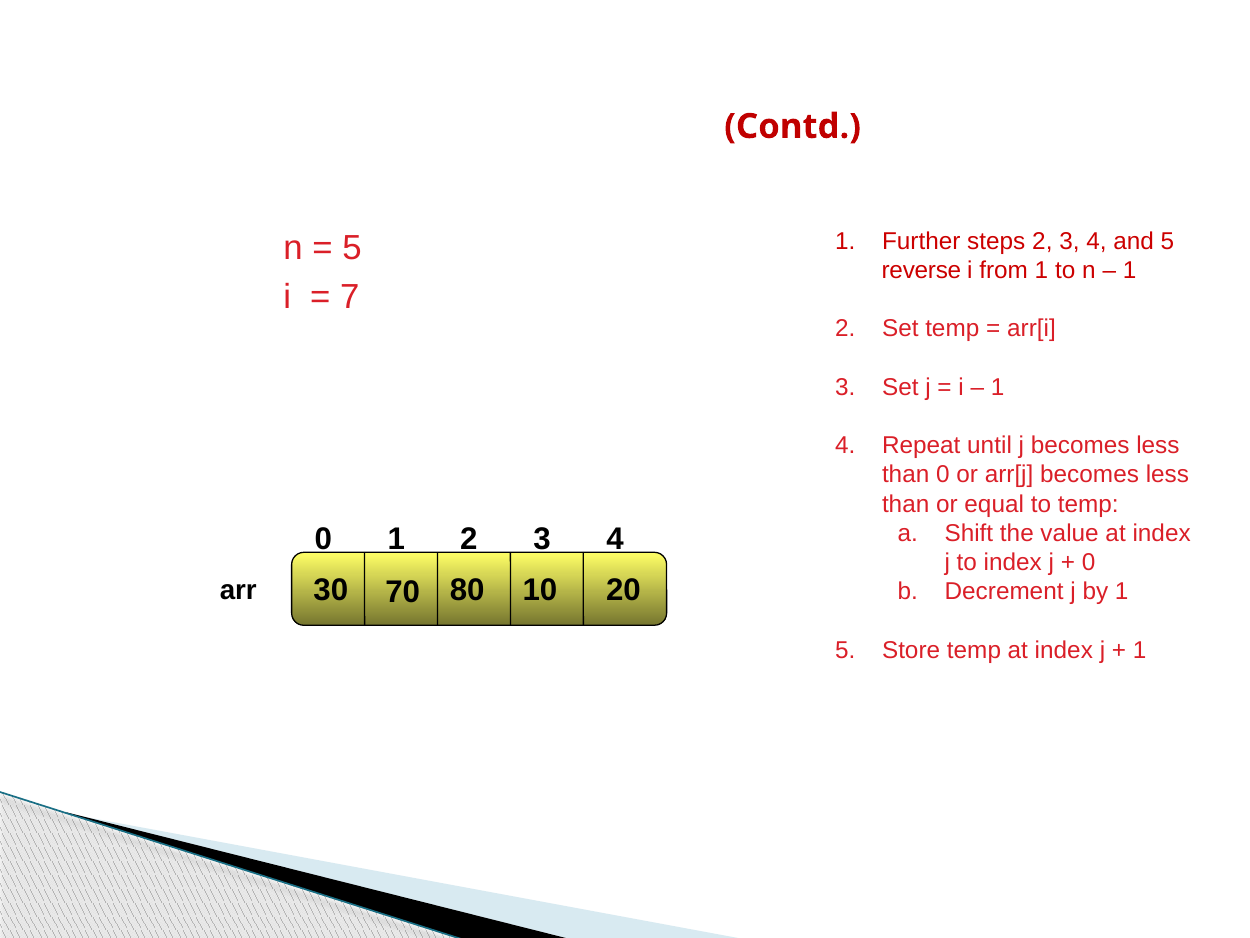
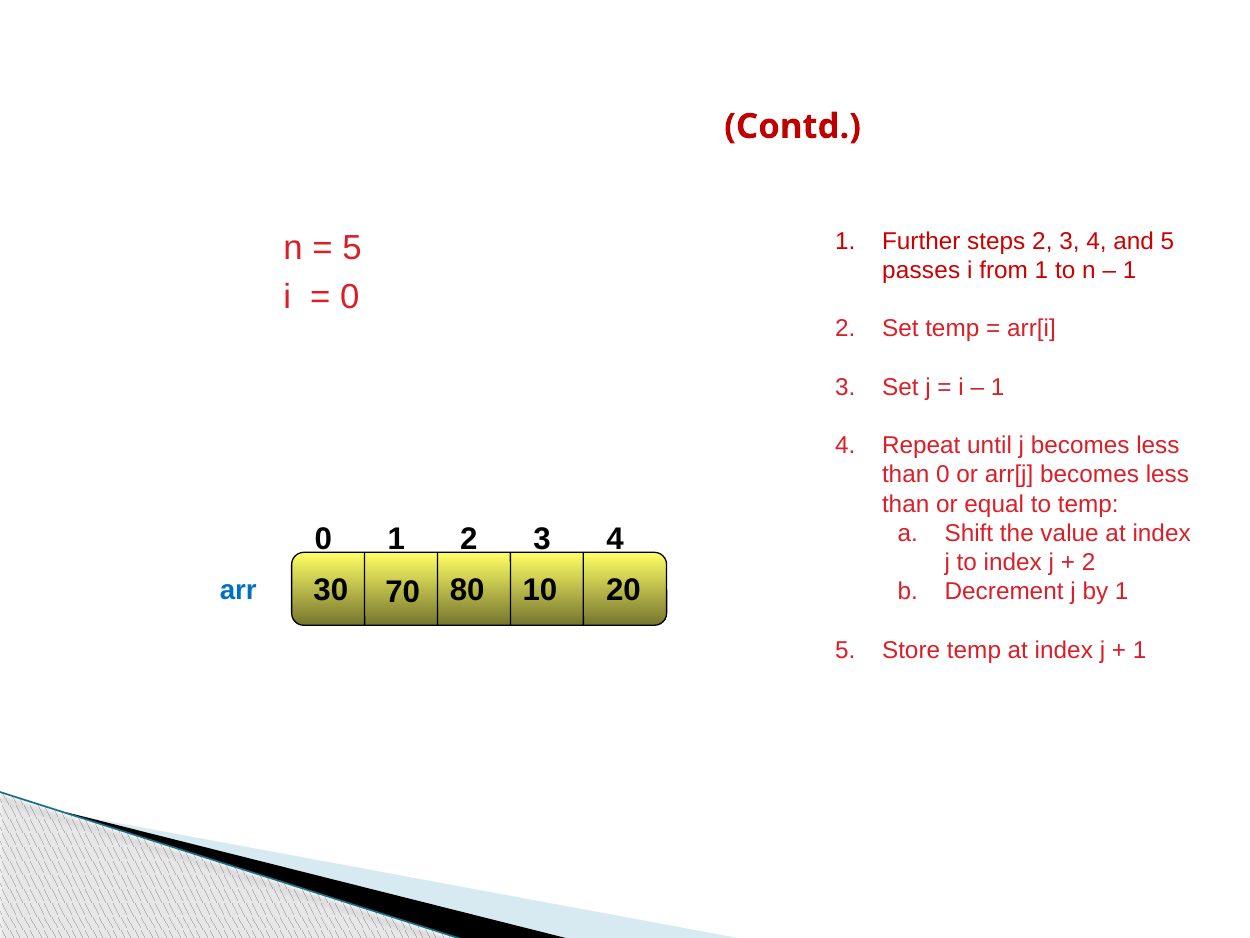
reverse: reverse -> passes (921, 270)
7: 7 -> 0 (350, 297)
0: 0 -> 2 (1089, 562)
arr colour: black -> blue (238, 590)
